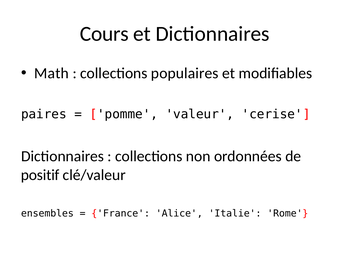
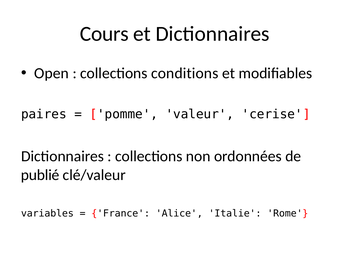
Math: Math -> Open (52, 73)
populaires: populaires -> conditions (185, 73)
positif: positif -> publié (40, 175)
ensembles: ensembles -> variables (47, 214)
